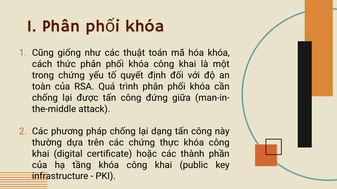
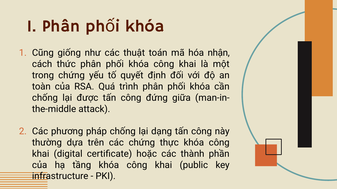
hóa khóa: khóa -> nhận (219, 53)
